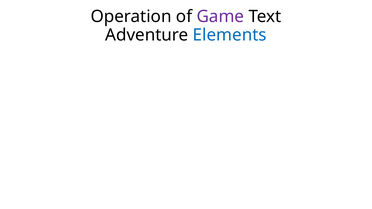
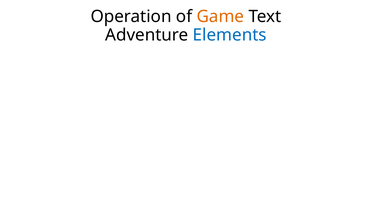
Game colour: purple -> orange (220, 17)
